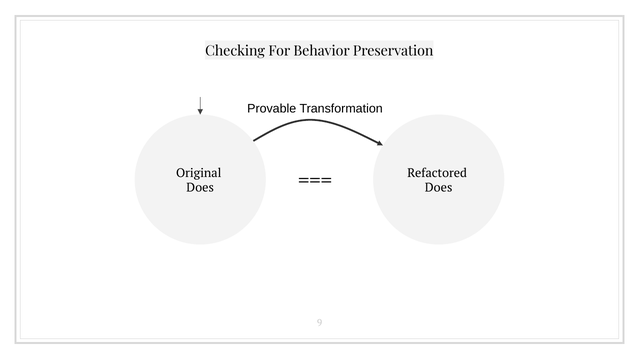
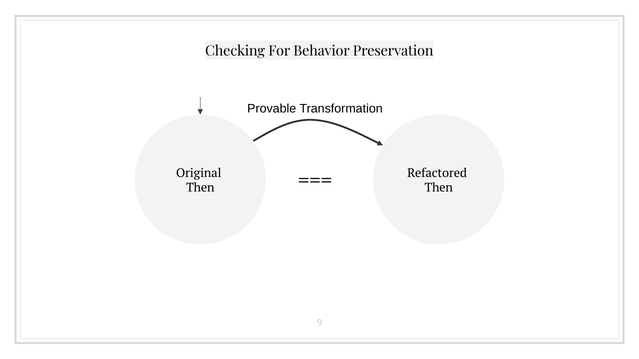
Does: Does -> Then (200, 188)
Does: Does -> Then (439, 188)
